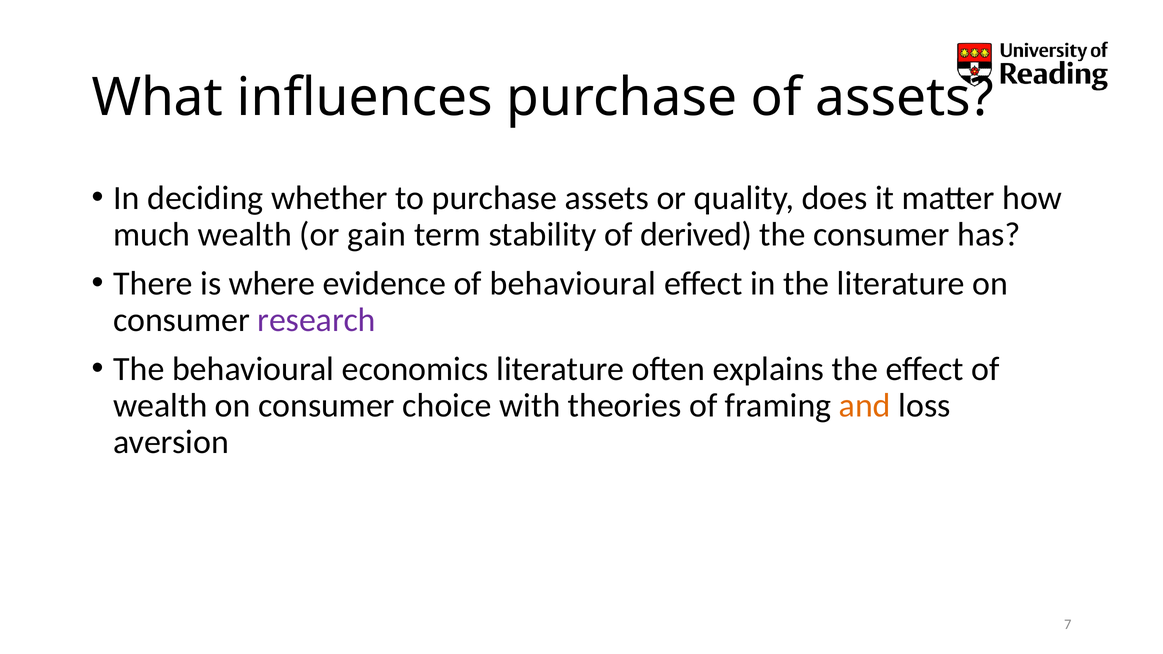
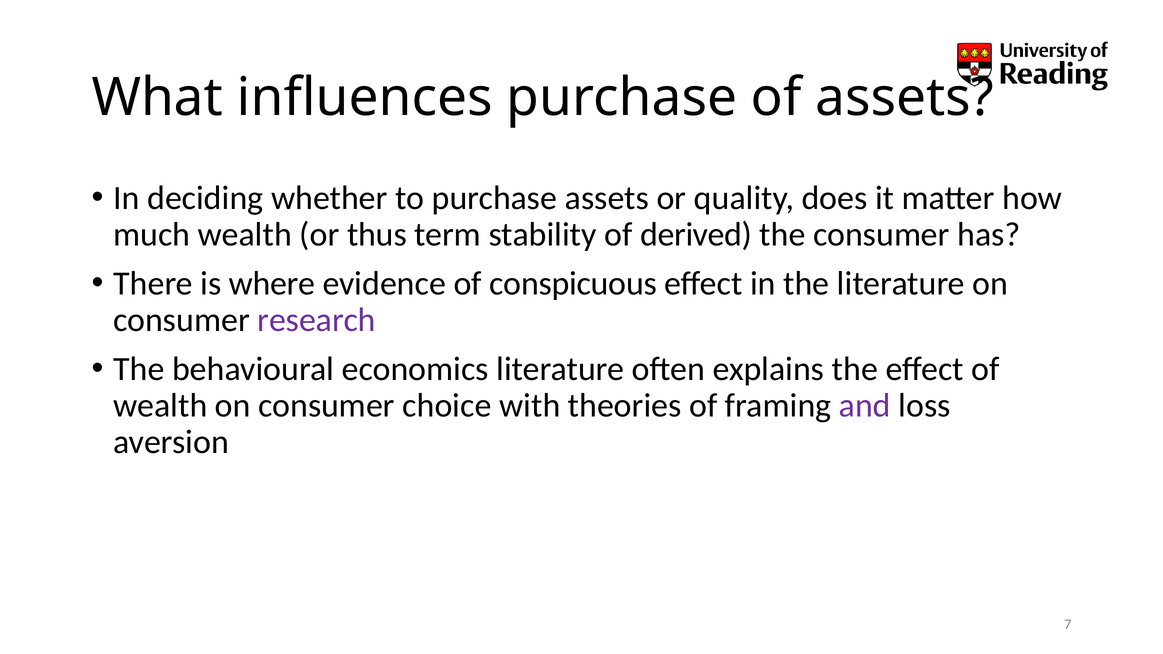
gain: gain -> thus (377, 235)
of behavioural: behavioural -> conspicuous (573, 284)
and colour: orange -> purple (865, 406)
